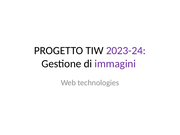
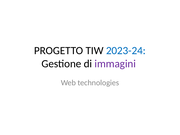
2023-24 colour: purple -> blue (126, 51)
